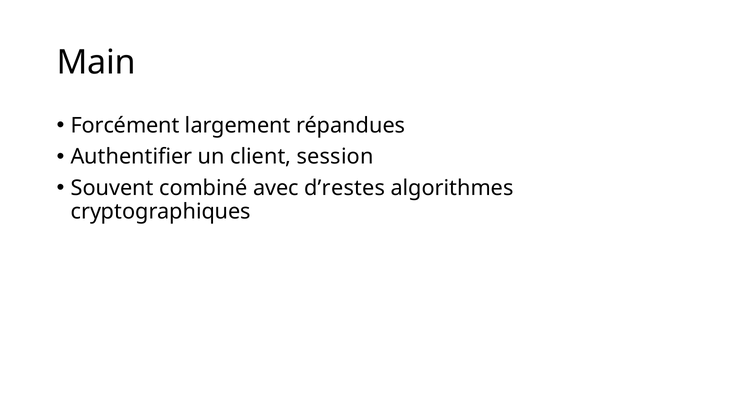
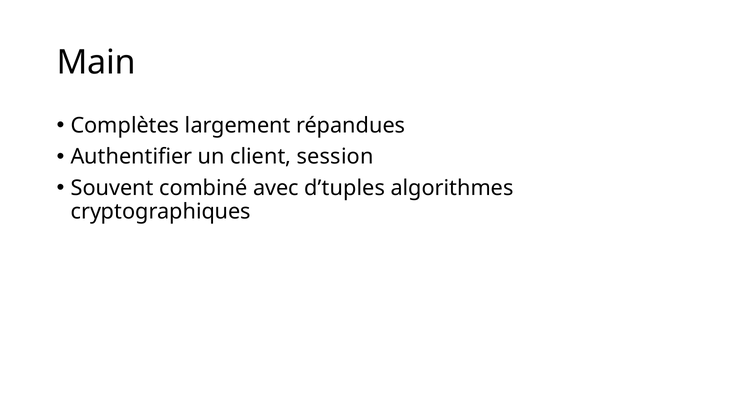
Forcément: Forcément -> Complètes (125, 126)
d’restes: d’restes -> d’tuples (345, 188)
